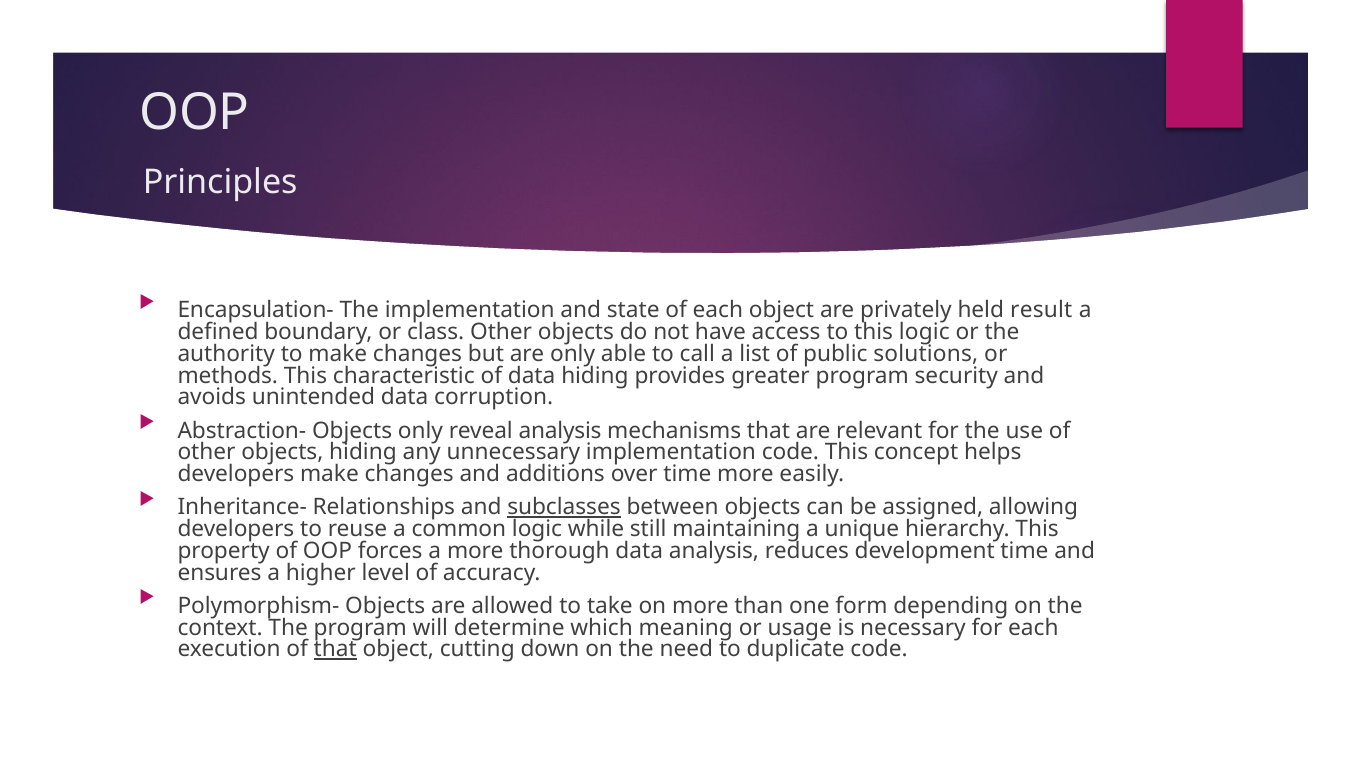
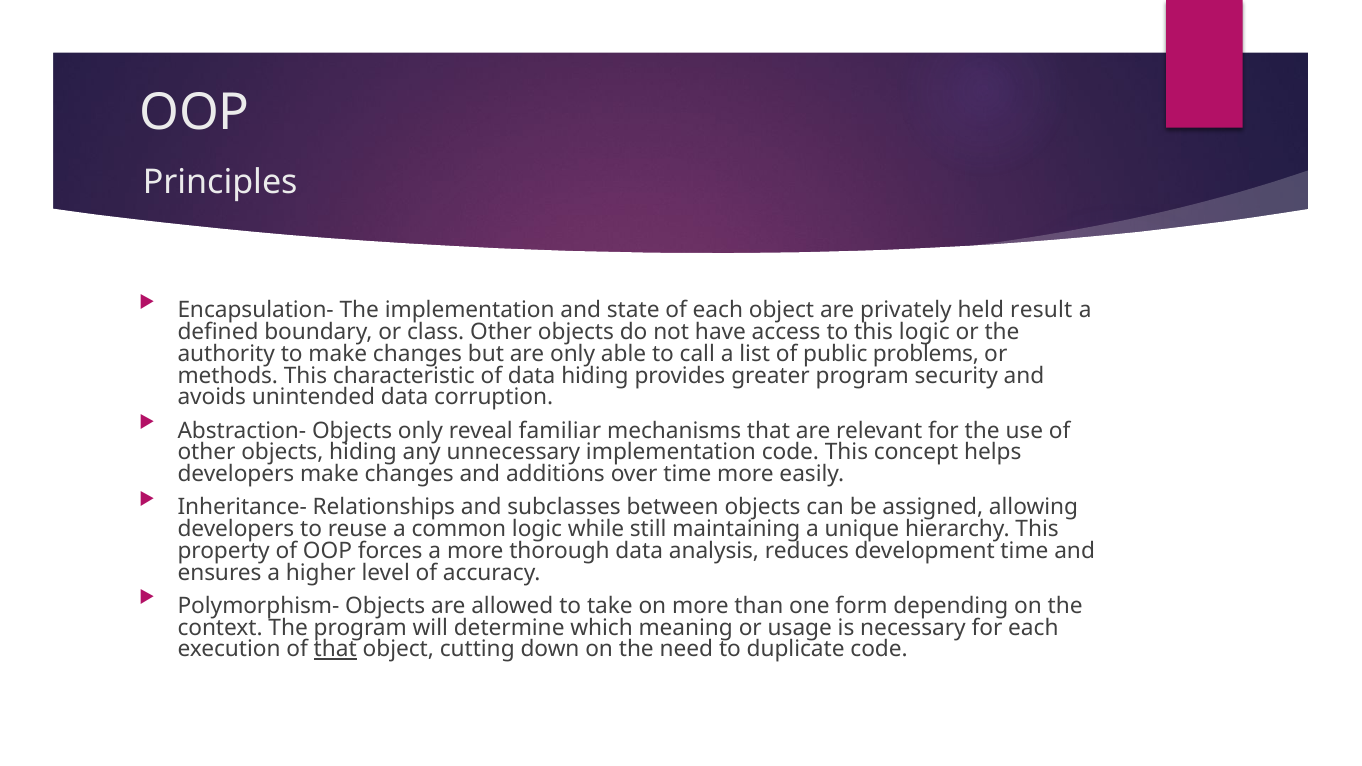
solutions: solutions -> problems (926, 354)
reveal analysis: analysis -> familiar (560, 431)
subclasses underline: present -> none (564, 507)
